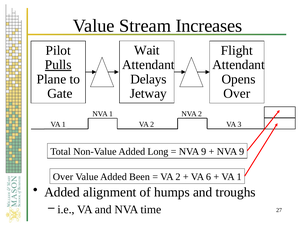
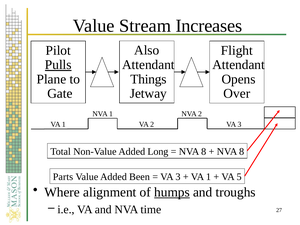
Wait: Wait -> Also (147, 50)
Delays: Delays -> Things (148, 79)
9: 9 -> 8 (204, 152)
9: 9 -> 8 (242, 152)
Over: Over -> Parts (63, 177)
2: 2 -> 3 (178, 177)
6: 6 -> 1 (208, 177)
1: 1 -> 5 (239, 177)
Added: Added -> Where (62, 192)
humps underline: none -> present (172, 192)
